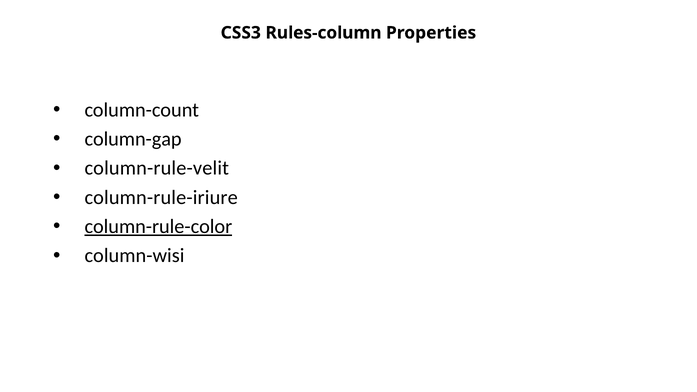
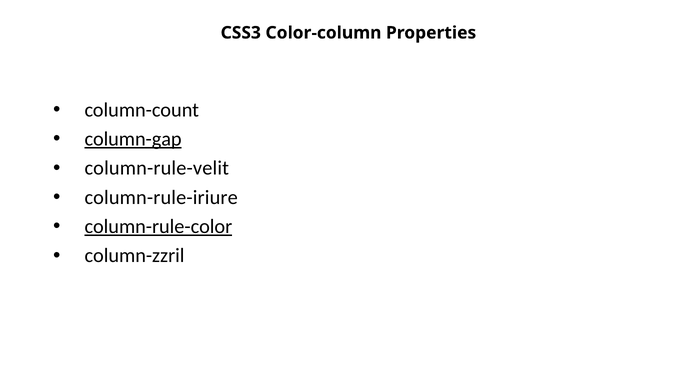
Rules-column: Rules-column -> Color-column (323, 33)
column-gap underline: none -> present (133, 139)
column-wisi: column-wisi -> column-zzril (134, 256)
